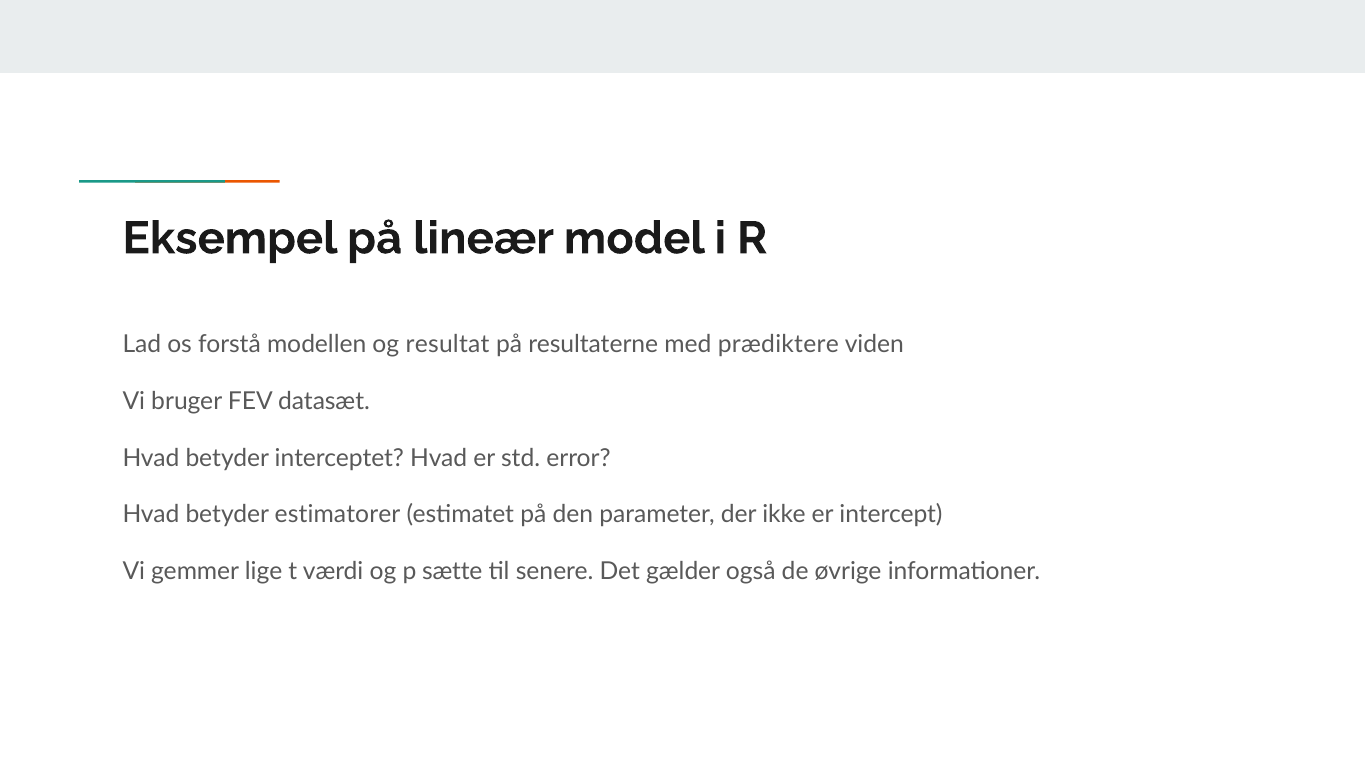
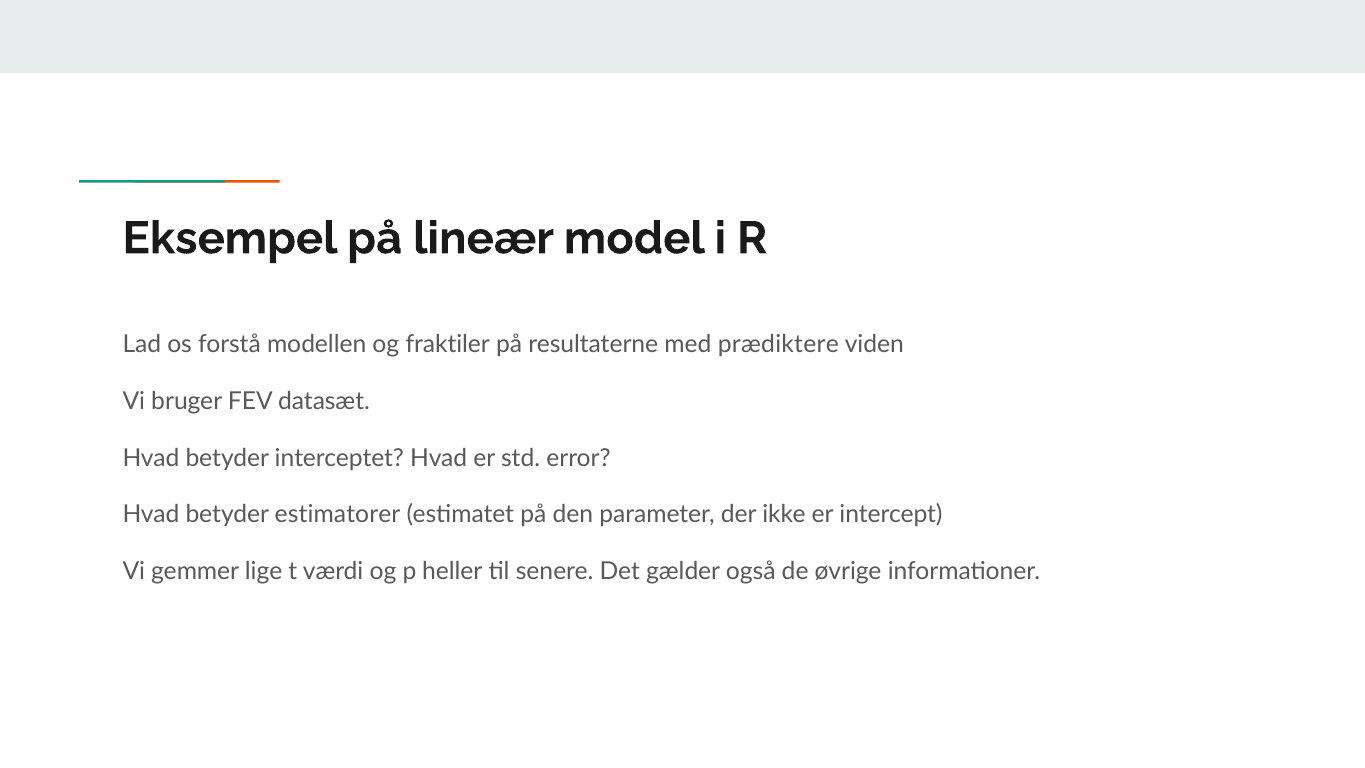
resultat: resultat -> fraktiler (448, 345)
sætte: sætte -> heller (452, 571)
